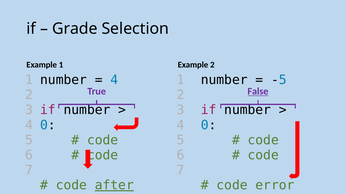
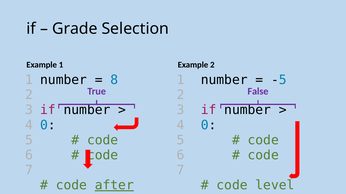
4: 4 -> 8 (114, 80)
False underline: present -> none (258, 92)
error: error -> level (275, 186)
